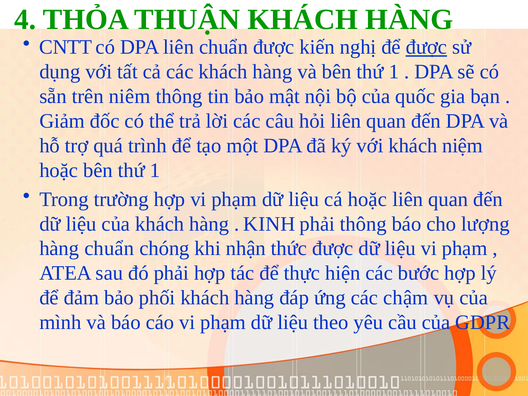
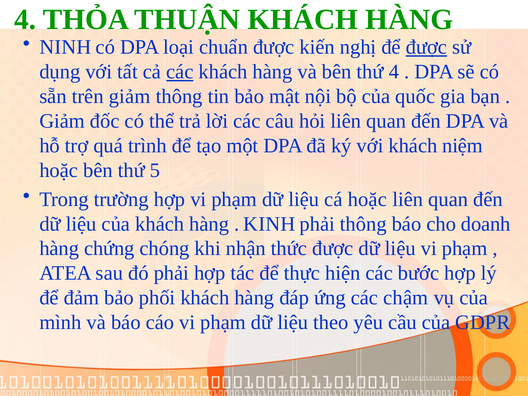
CNTT: CNTT -> NINH (65, 47)
DPA liên: liên -> loại (179, 47)
các underline: none -> present (180, 72)
và bên thứ 1: 1 -> 4 (394, 72)
trên niêm: niêm -> giảm (130, 97)
hoặc bên thứ 1: 1 -> 5 (155, 170)
lượng: lượng -> doanh (486, 224)
hàng chuẩn: chuẩn -> chứng (109, 249)
